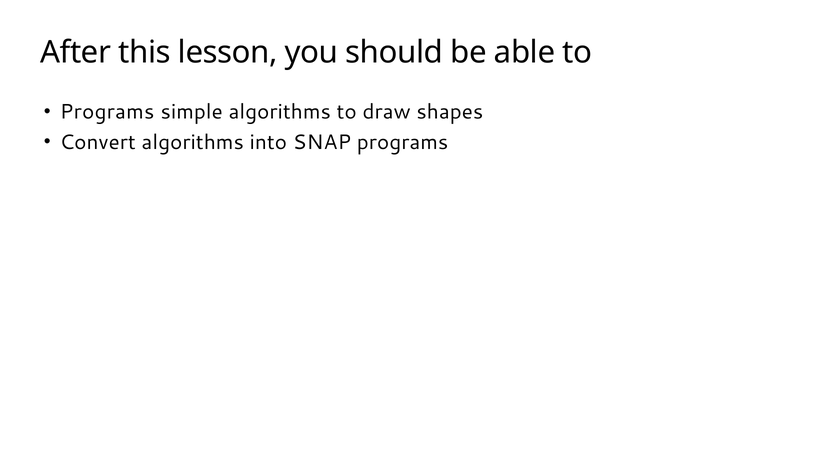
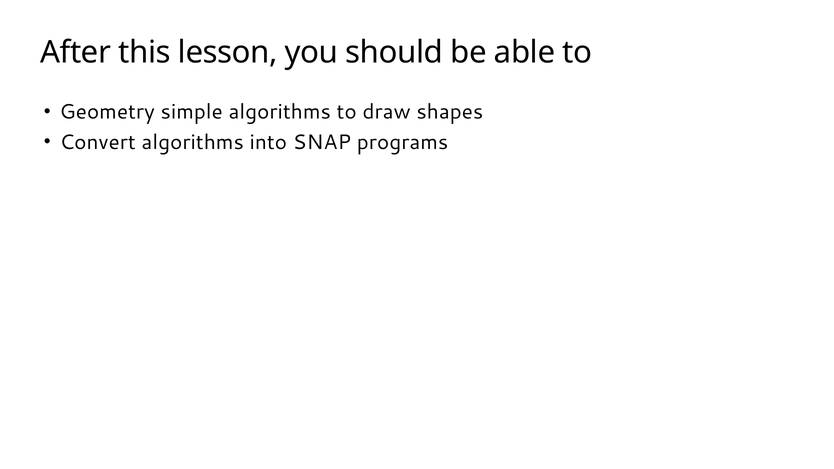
Programs: Programs -> Geometry (107, 112)
